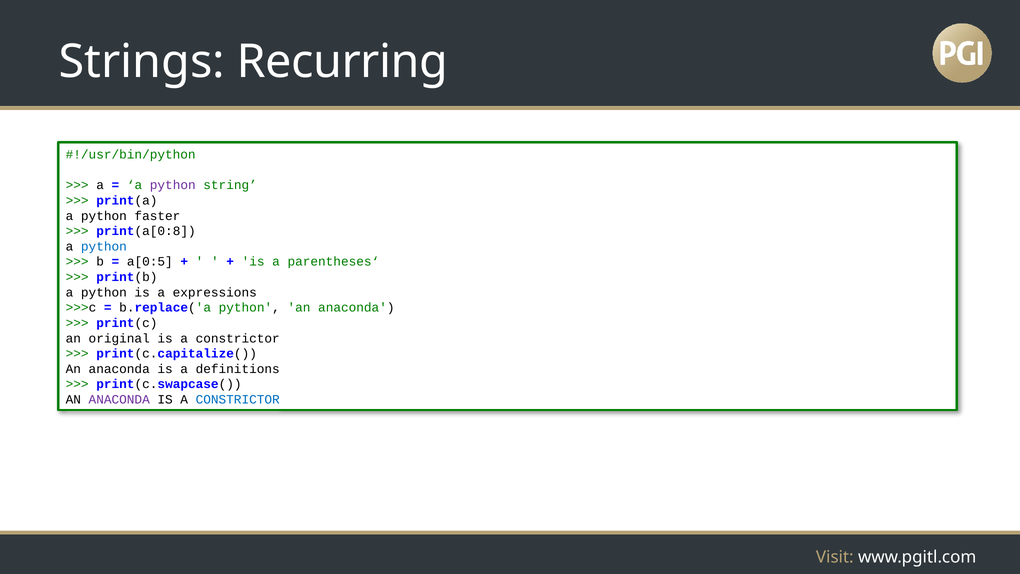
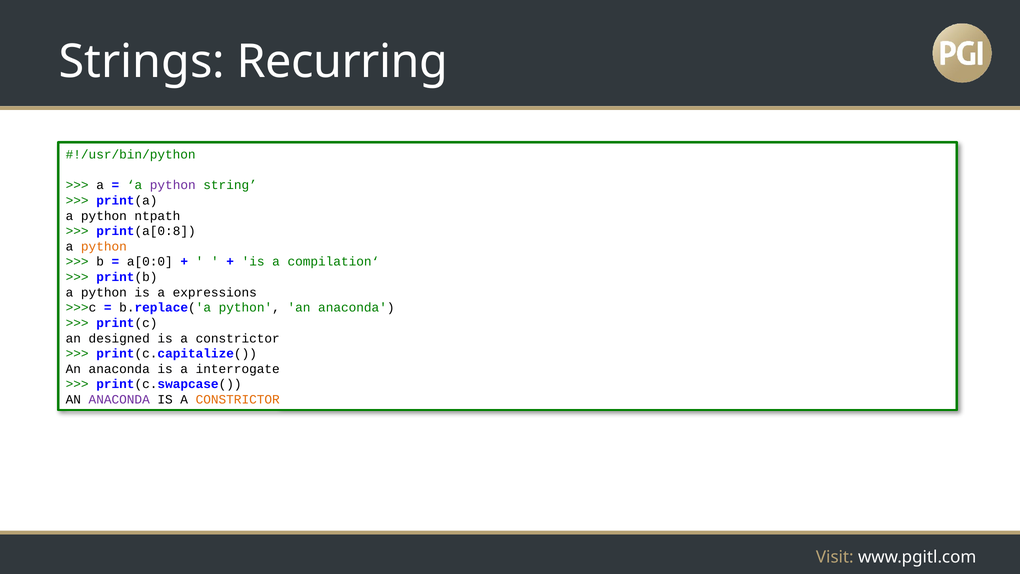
faster: faster -> ntpath (157, 216)
python colour: blue -> orange (104, 246)
a[0:5: a[0:5 -> a[0:0 (150, 262)
parentheses‘: parentheses‘ -> compilation‘ (333, 262)
original: original -> designed (119, 338)
definitions: definitions -> interrogate (238, 369)
CONSTRICTOR colour: blue -> orange (238, 399)
